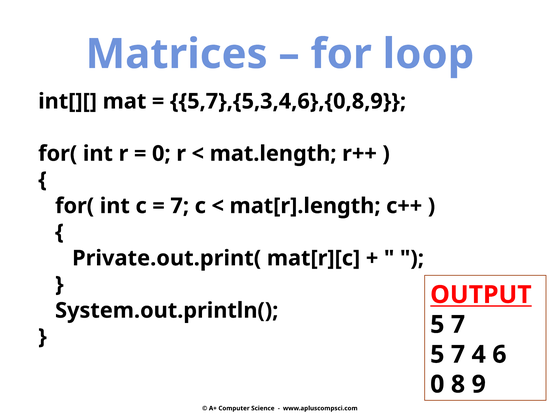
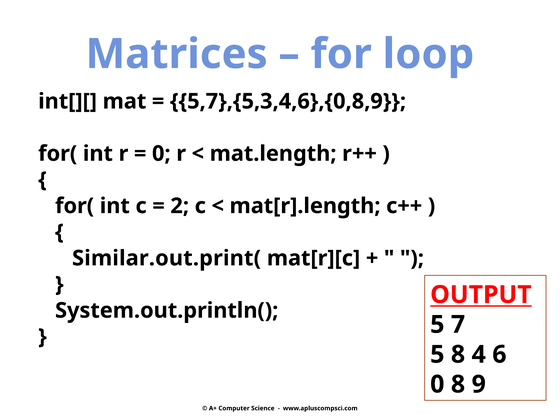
7: 7 -> 2 (180, 206)
Private.out.print(: Private.out.print( -> Similar.out.print( (167, 258)
7: 7 -> 8 (458, 354)
